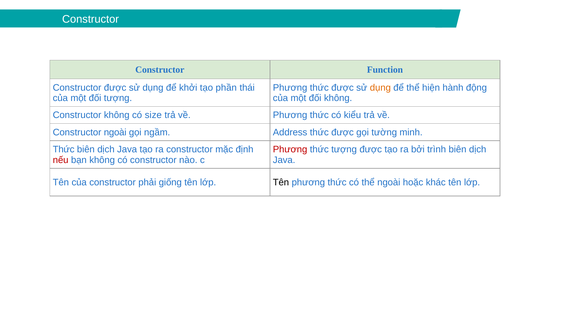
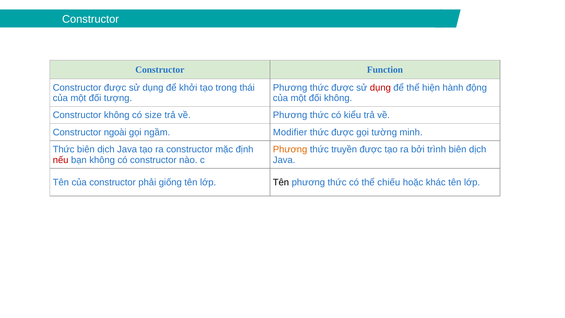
phần: phần -> trong (226, 88)
dụng colour: orange -> red (380, 88)
Address: Address -> Modifier (290, 132)
Phương colour: red -> orange (290, 149)
thức tượng: tượng -> truyền (344, 149)
thể ngoài: ngoài -> chiếu (389, 182)
